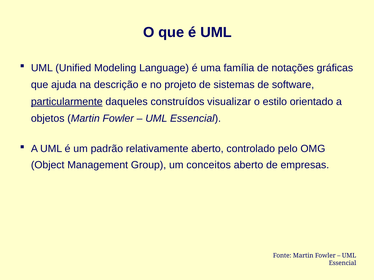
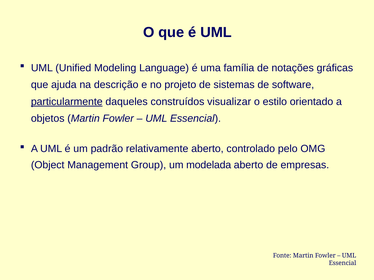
conceitos: conceitos -> modelada (209, 165)
